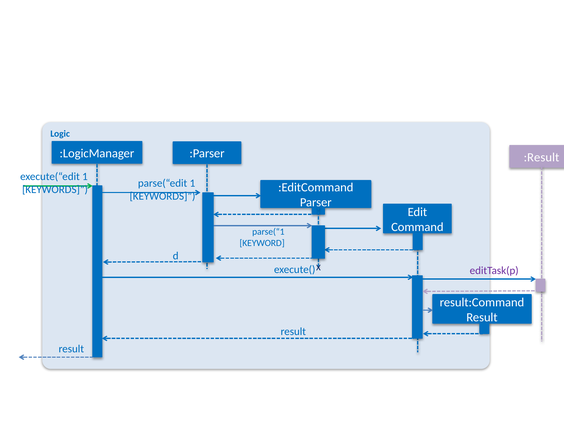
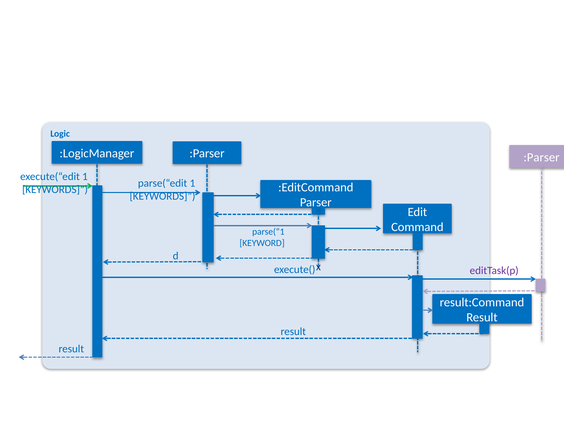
:Result: :Result -> :Parser (542, 157)
